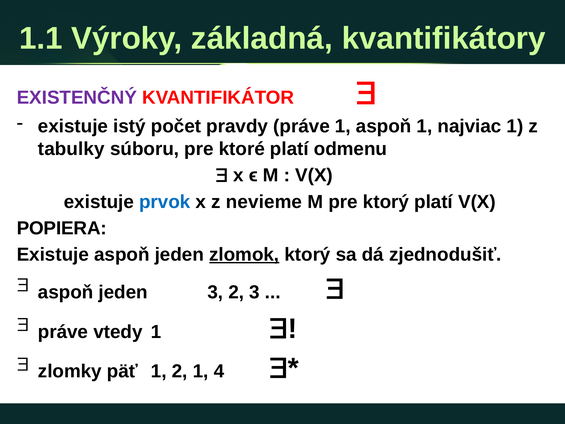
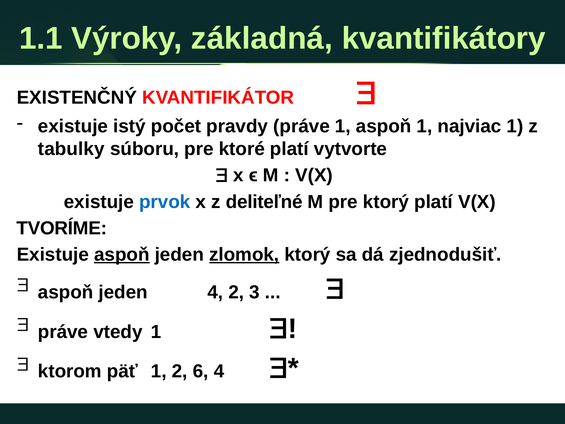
EXISTENČNÝ colour: purple -> black (77, 97)
odmenu: odmenu -> vytvorte (351, 149)
nevieme: nevieme -> deliteľné (264, 202)
POPIERA: POPIERA -> TVORÍME (62, 228)
aspoň underline: none -> present (122, 254)
jeden 3: 3 -> 4 (215, 292)
zlomky: zlomky -> ktorom (70, 371)
2 1: 1 -> 6 (201, 371)
